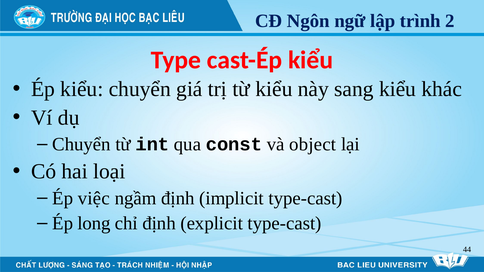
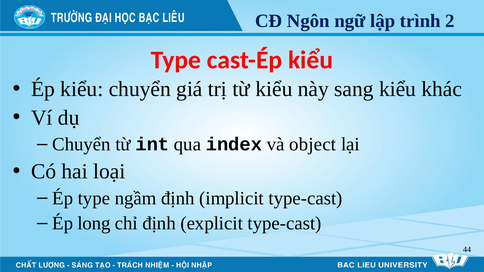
const: const -> index (234, 144)
Ép việc: việc -> type (94, 198)
